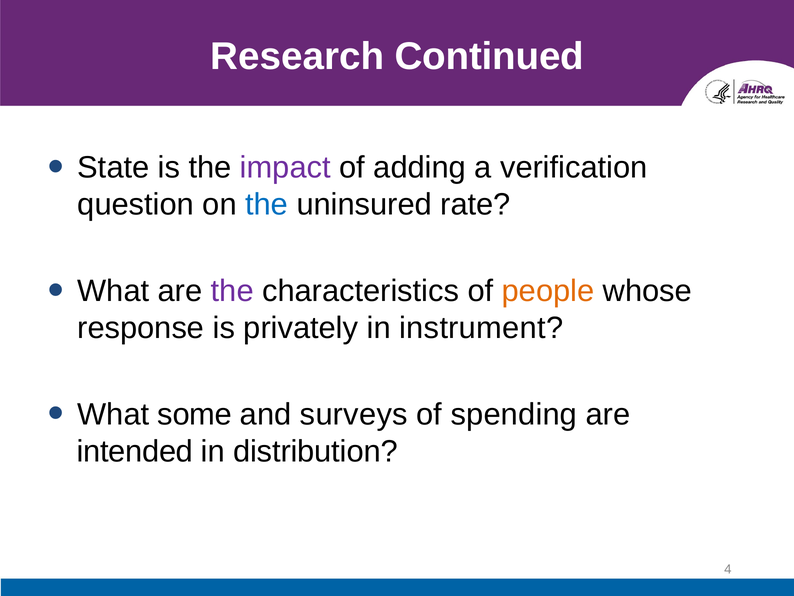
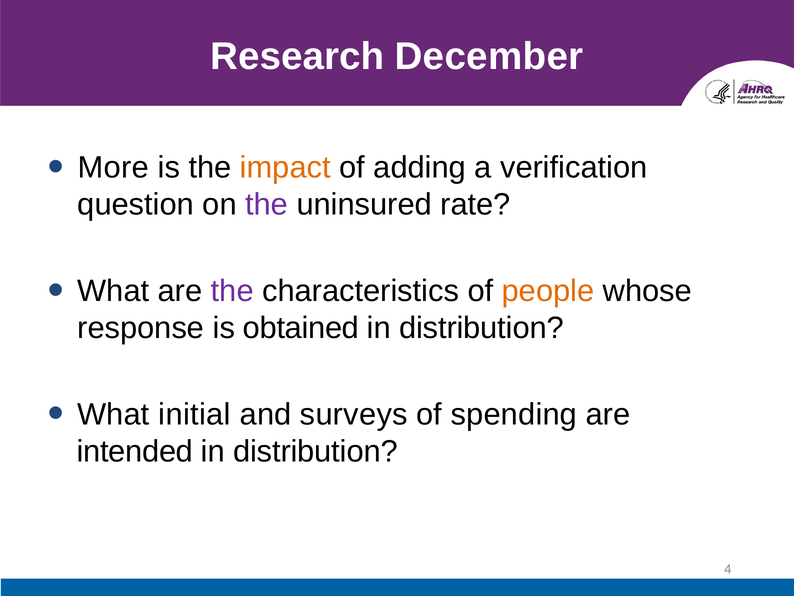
Continued: Continued -> December (489, 56)
State: State -> More (113, 168)
impact colour: purple -> orange (285, 168)
the colour: blue -> purple (267, 205)
privately: privately -> obtained (301, 328)
instrument: instrument -> distribution (481, 328)
some: some -> initial (194, 414)
